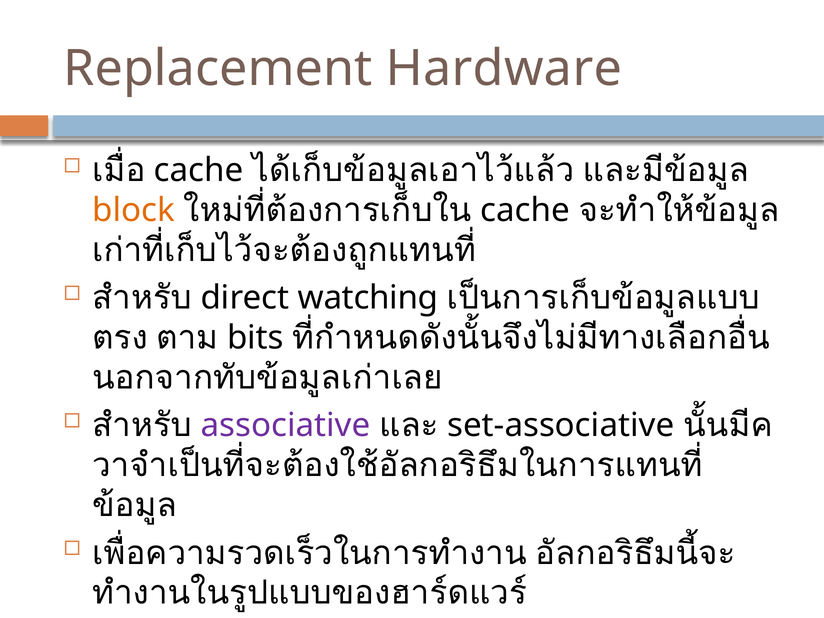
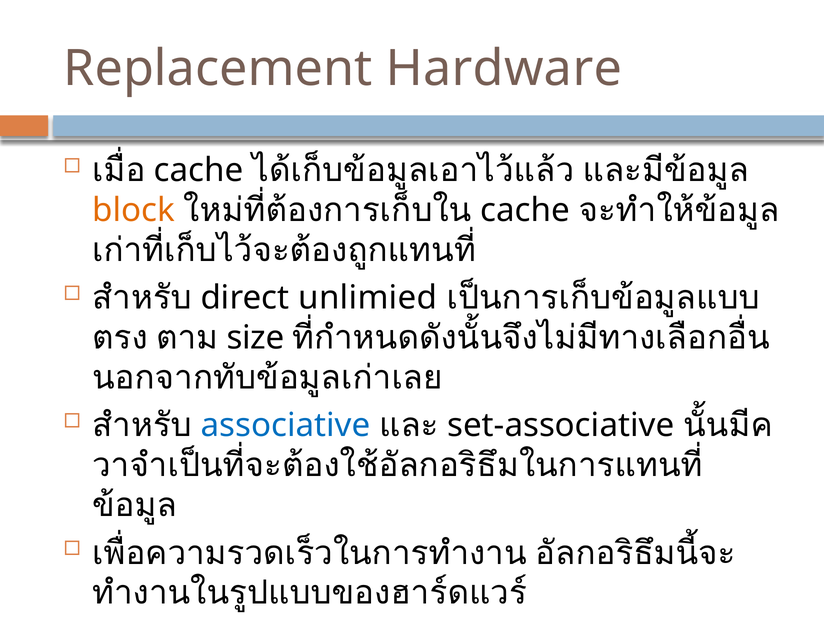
watching: watching -> unlimied (368, 298)
bits: bits -> size (255, 338)
associative colour: purple -> blue (286, 426)
